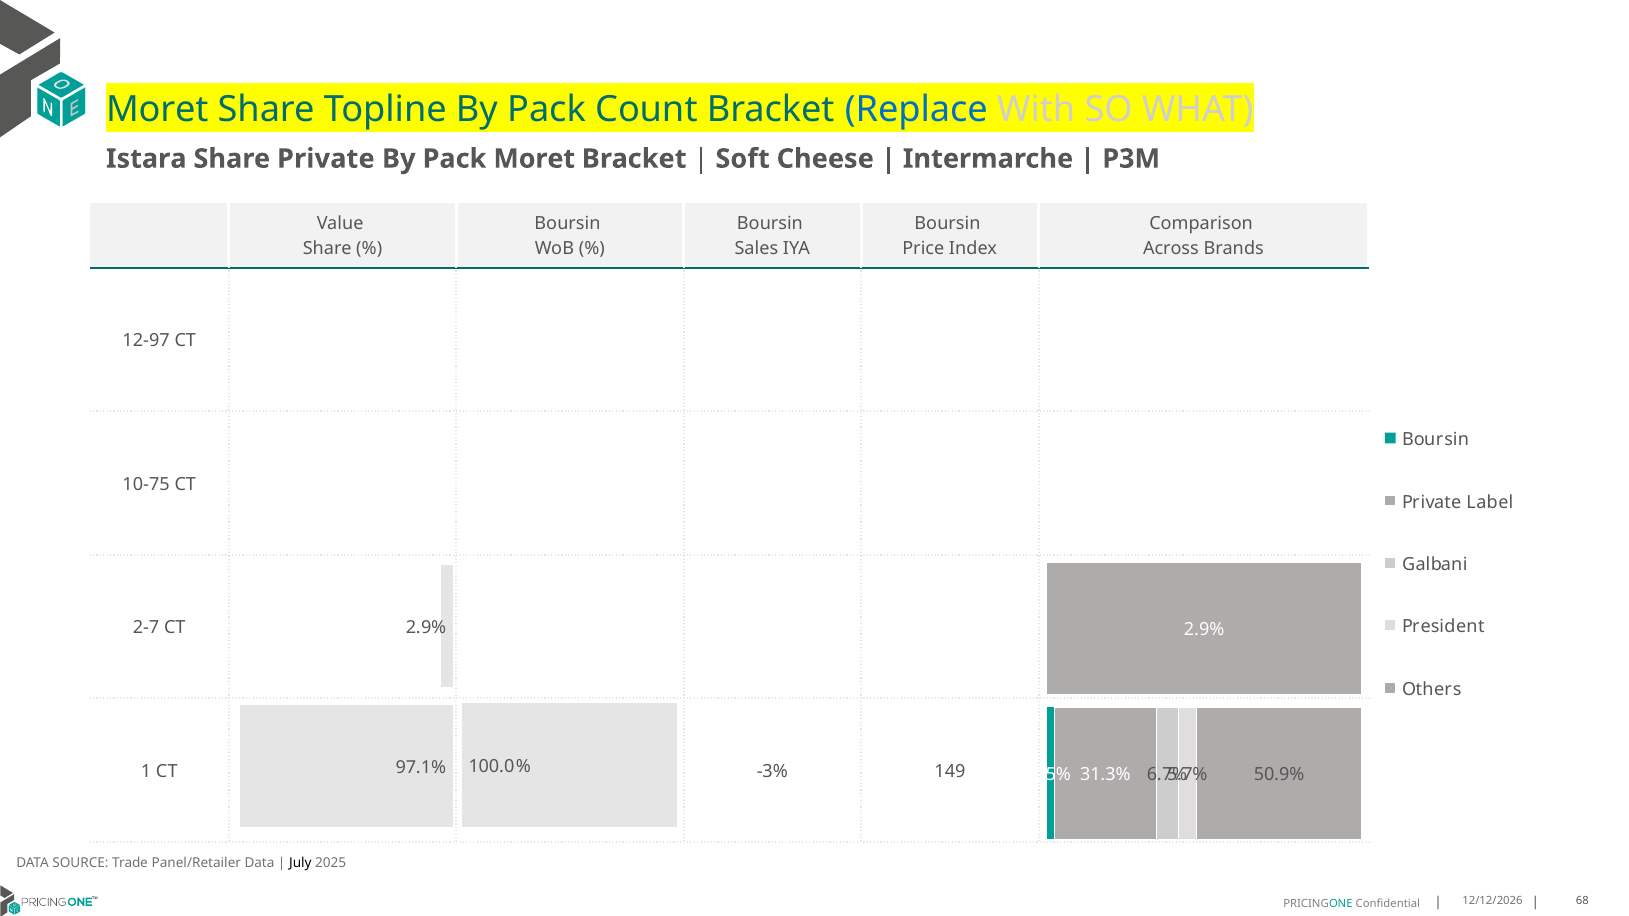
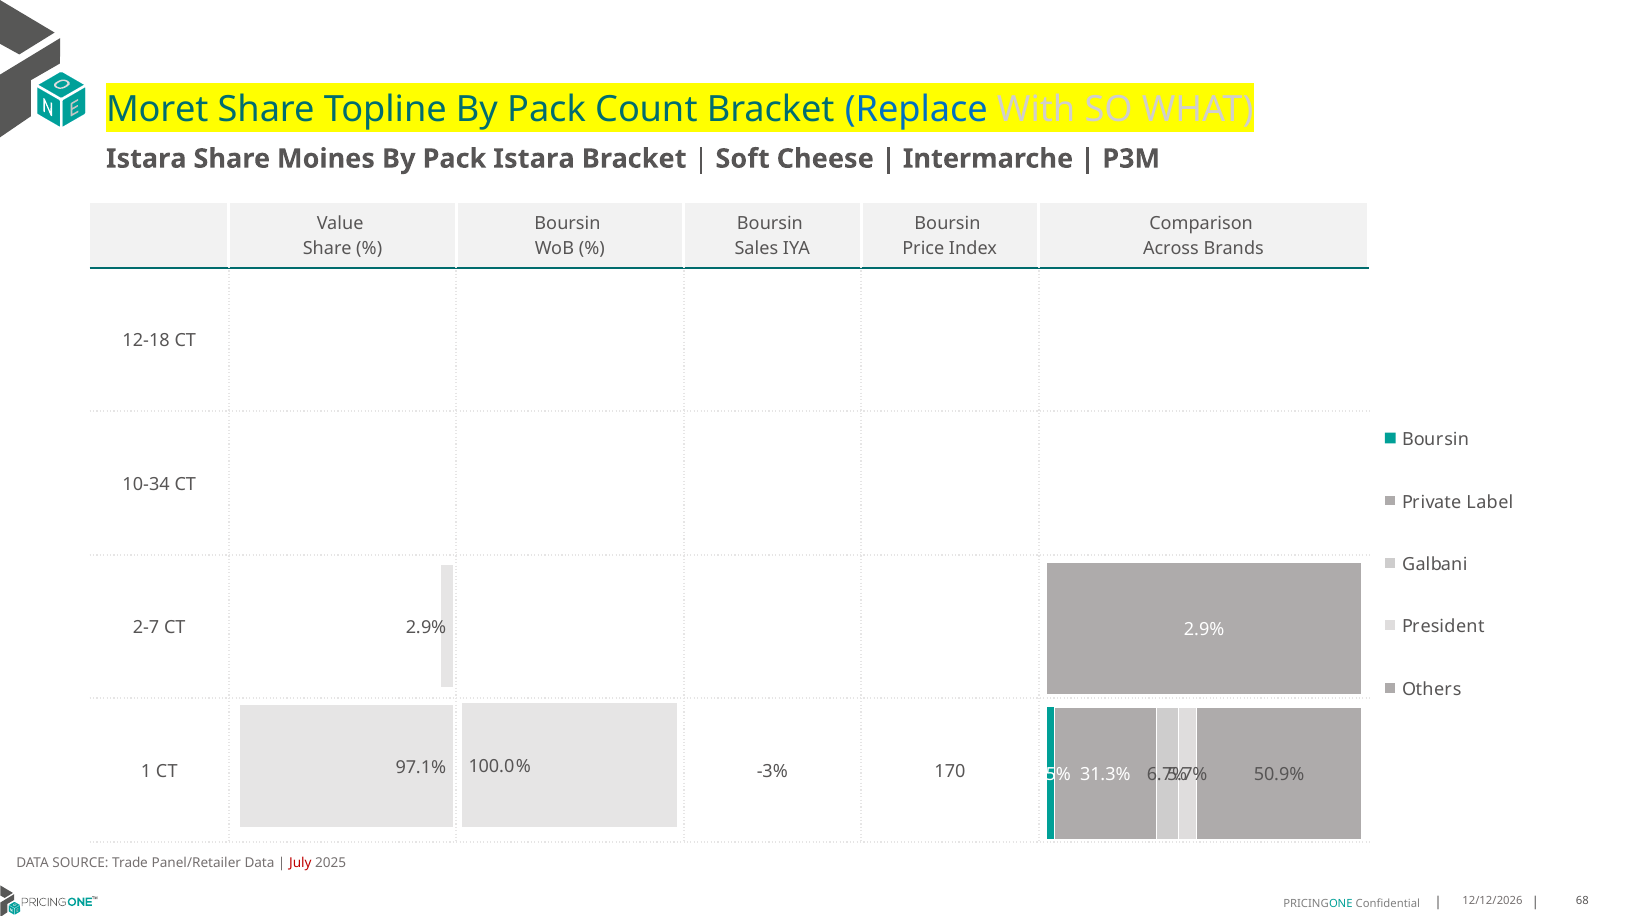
Share Private: Private -> Moines (326, 159)
Pack Moret: Moret -> Istara (534, 159)
12-97: 12-97 -> 12-18 (146, 341)
10-75: 10-75 -> 10-34 (146, 484)
149: 149 -> 170 (950, 772)
July colour: black -> red (300, 863)
